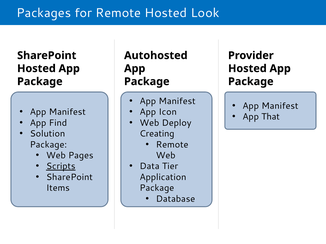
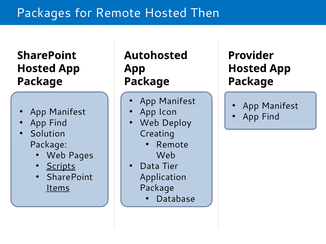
Look: Look -> Then (205, 13)
That: That -> Find (271, 117)
Items underline: none -> present (58, 188)
